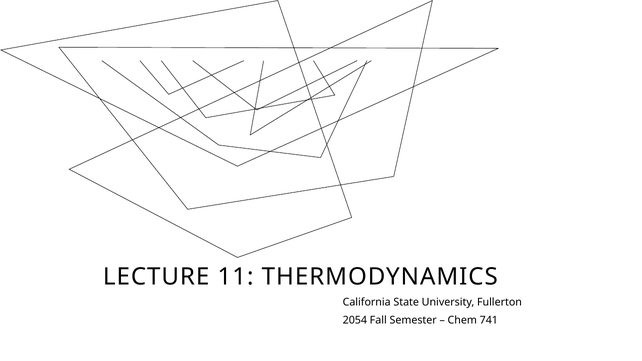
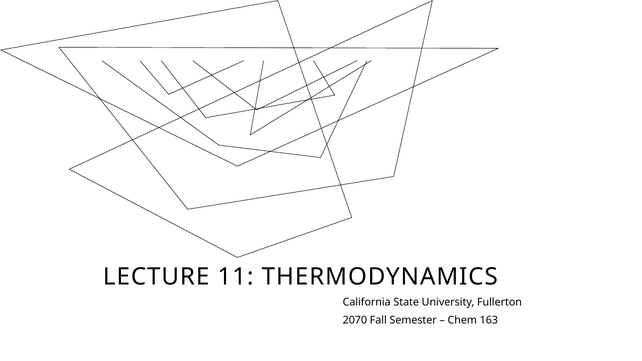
2054: 2054 -> 2070 (355, 321)
741: 741 -> 163 (489, 321)
